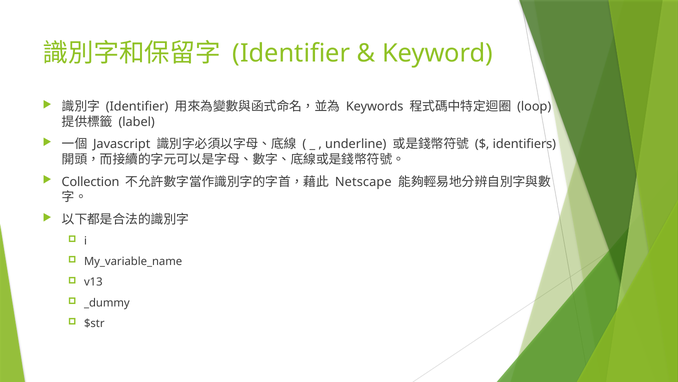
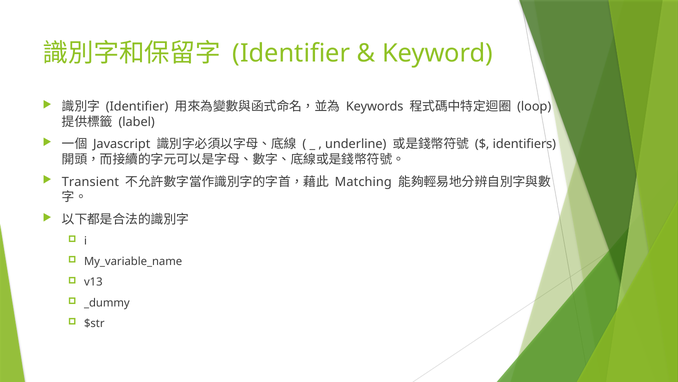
Collection: Collection -> Transient (90, 182)
Netscape: Netscape -> Matching (363, 182)
